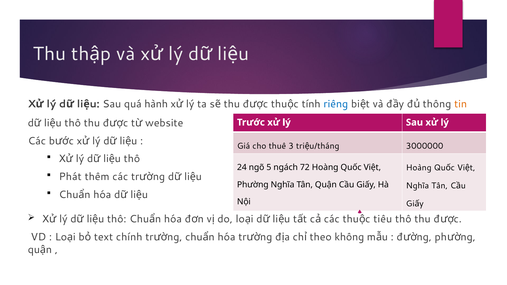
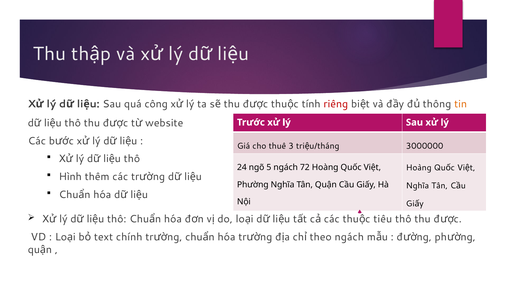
hành: hành -> công (156, 104)
riêng colour: blue -> red (336, 104)
Phát: Phát -> Hình (70, 177)
theo không: không -> ngách (349, 237)
